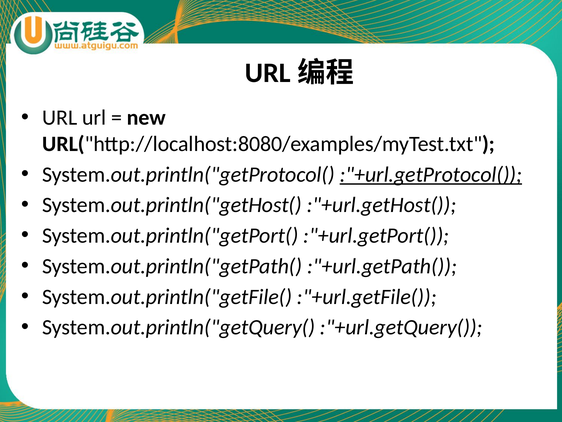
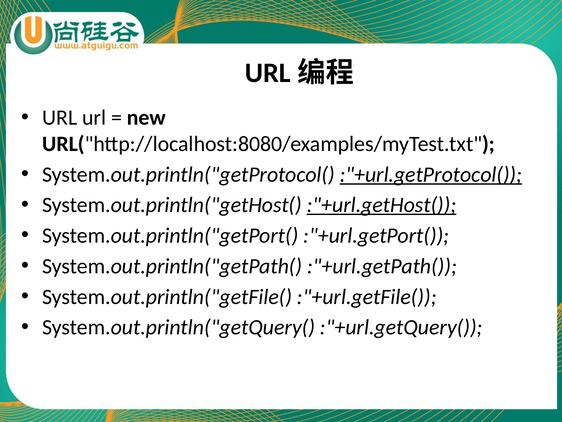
:"+url.getHost( underline: none -> present (382, 205)
